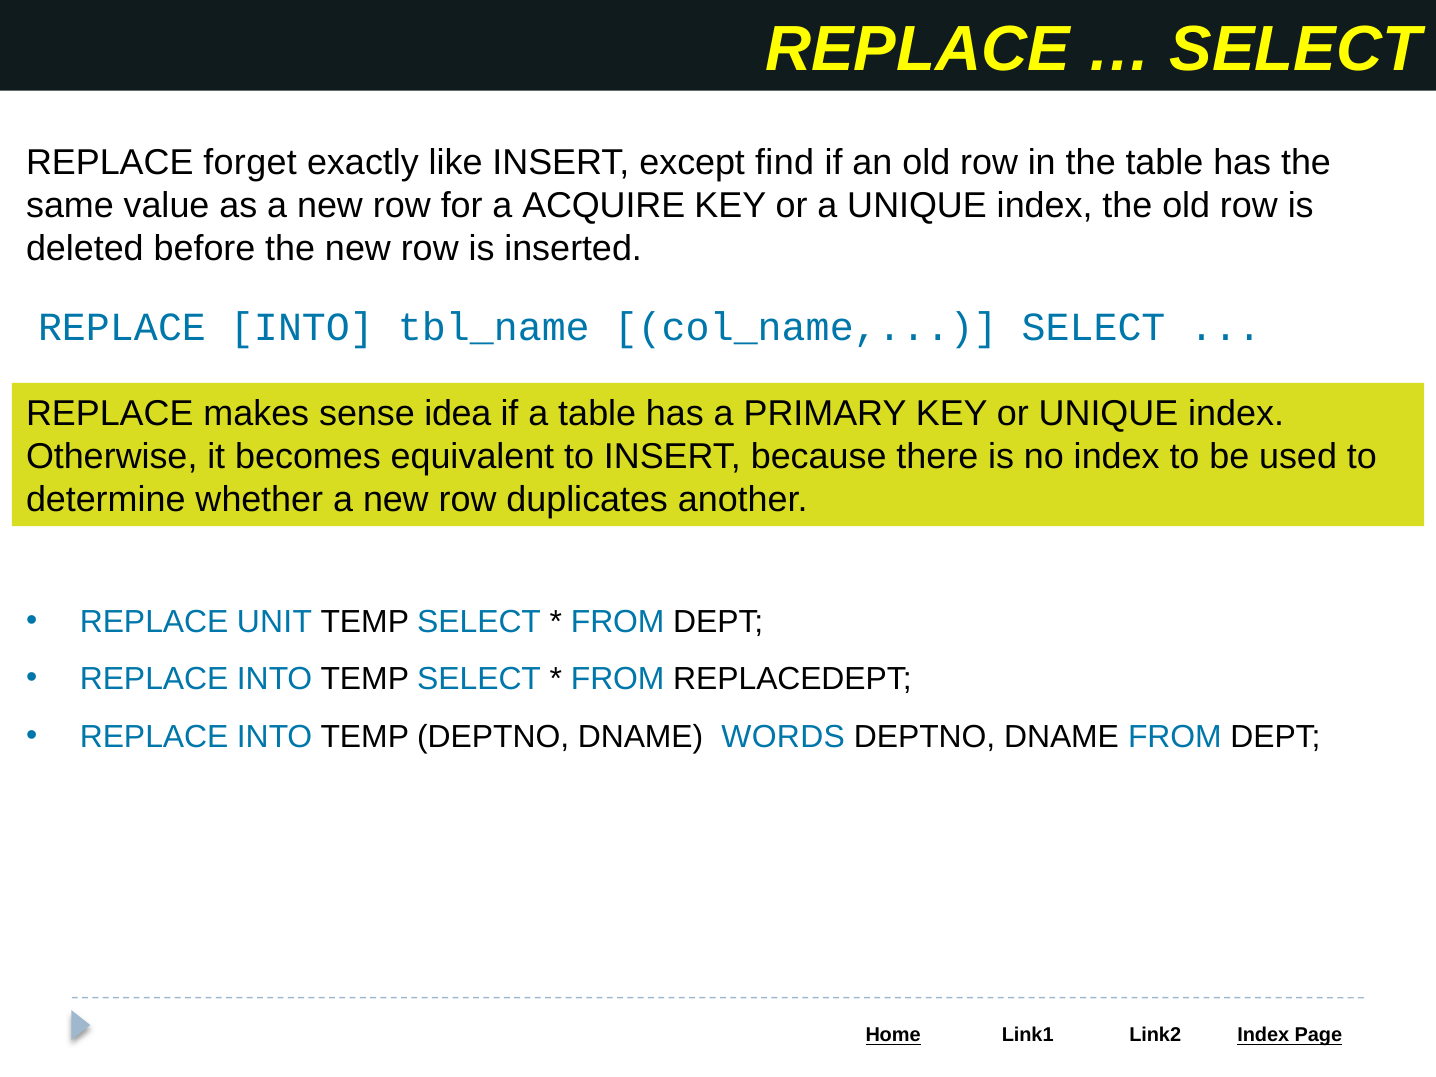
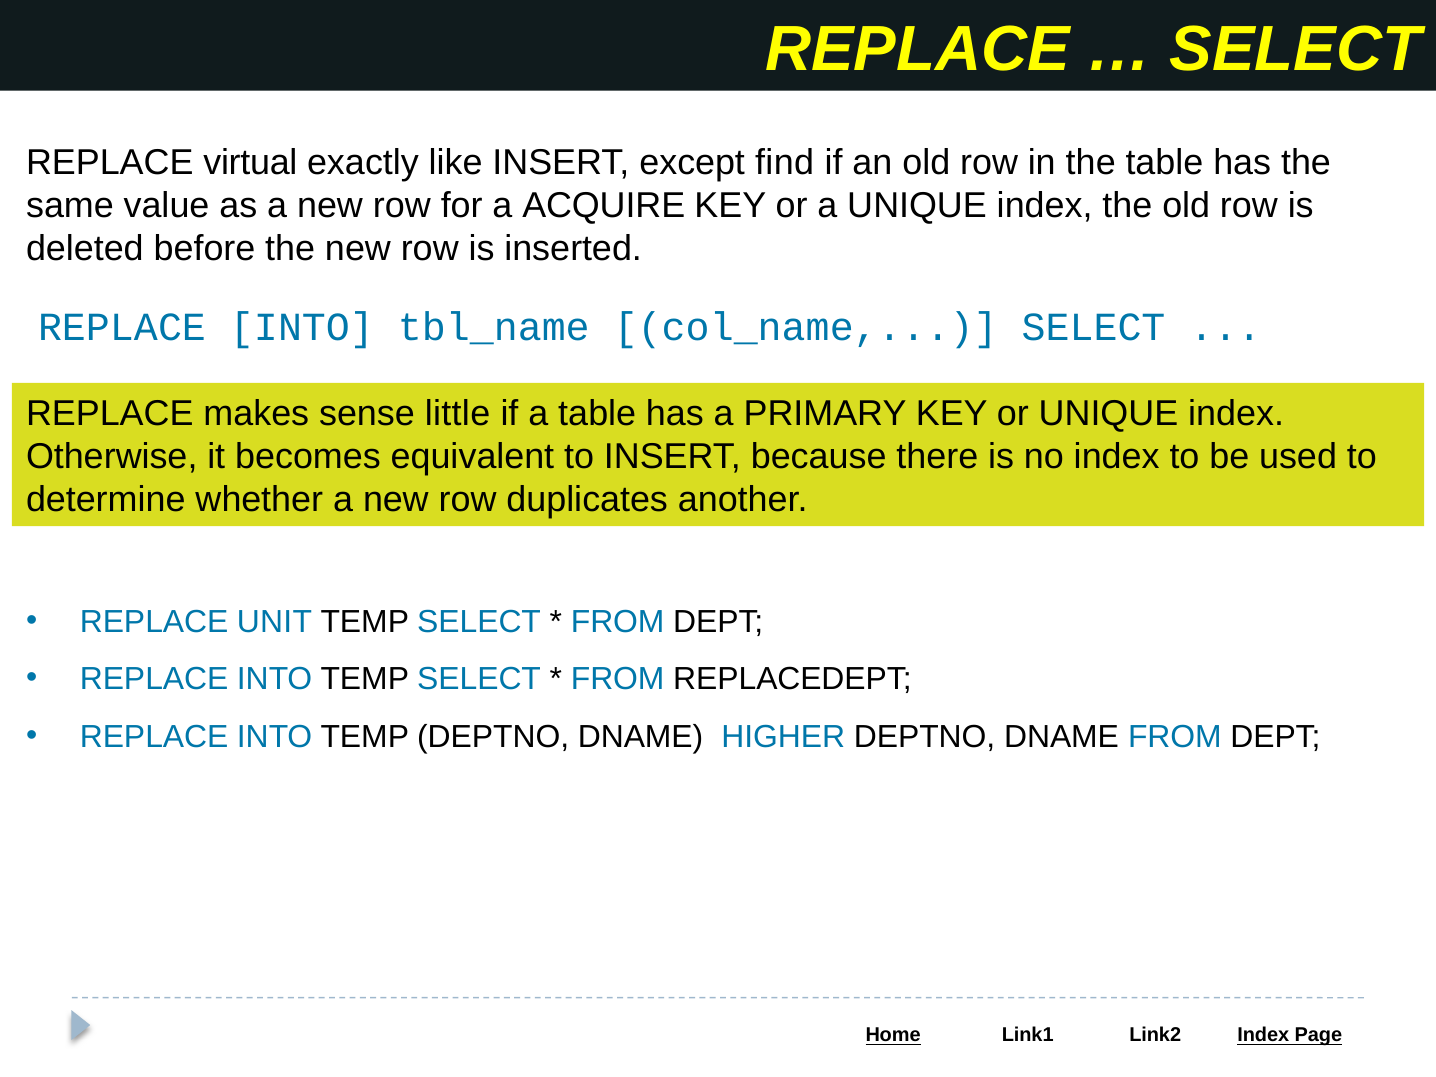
forget: forget -> virtual (250, 163)
idea: idea -> little (458, 414)
WORDS: WORDS -> HIGHER (783, 737)
